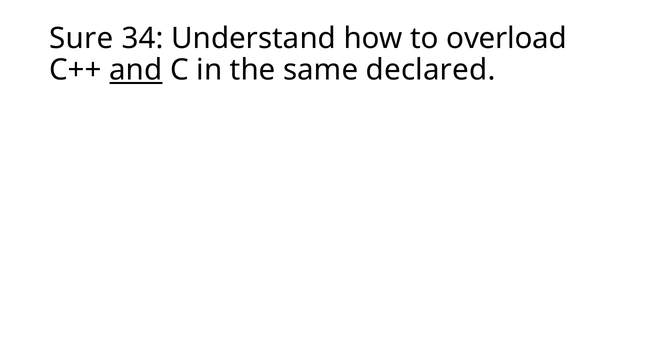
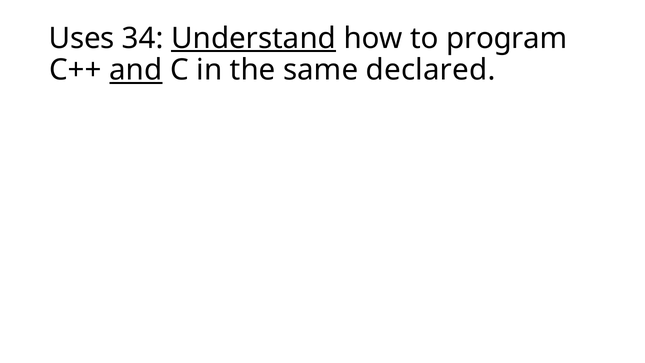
Sure: Sure -> Uses (82, 38)
Understand underline: none -> present (254, 38)
overload: overload -> program (507, 38)
